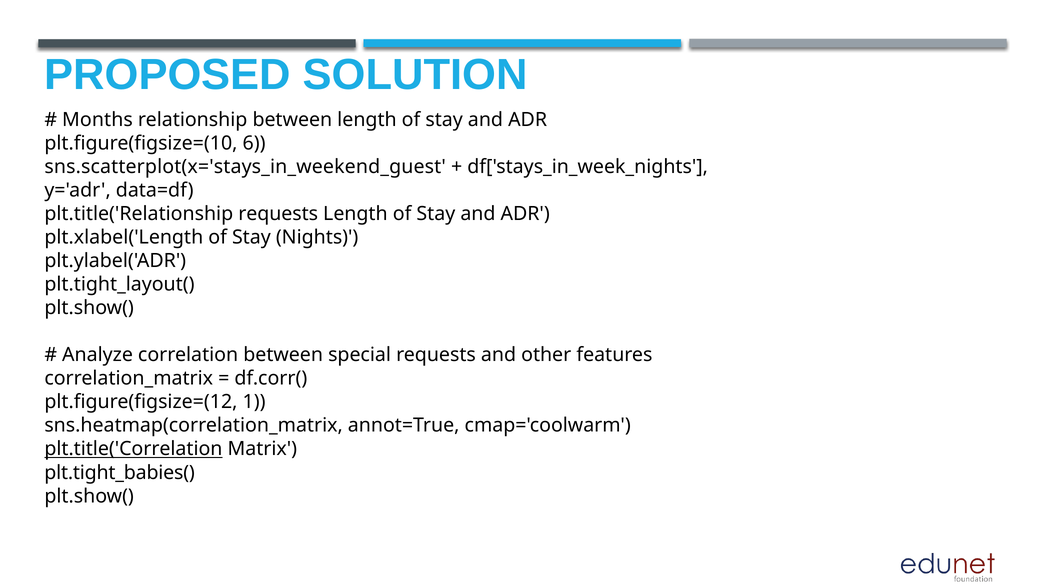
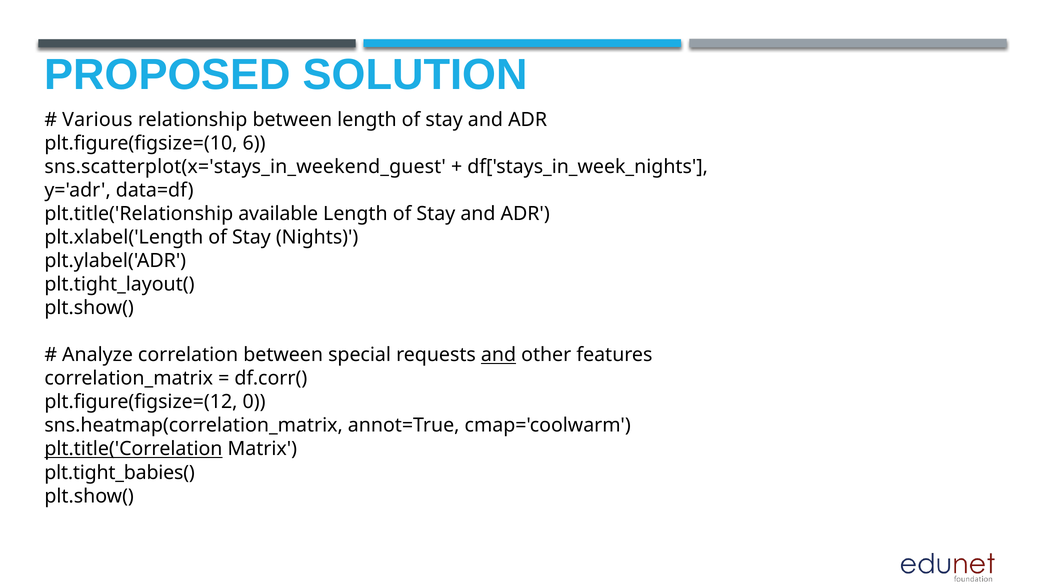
Months: Months -> Various (97, 120)
plt.title('Relationship requests: requests -> available (278, 214)
and underline: none -> present (499, 355)
1: 1 -> 0 (254, 402)
